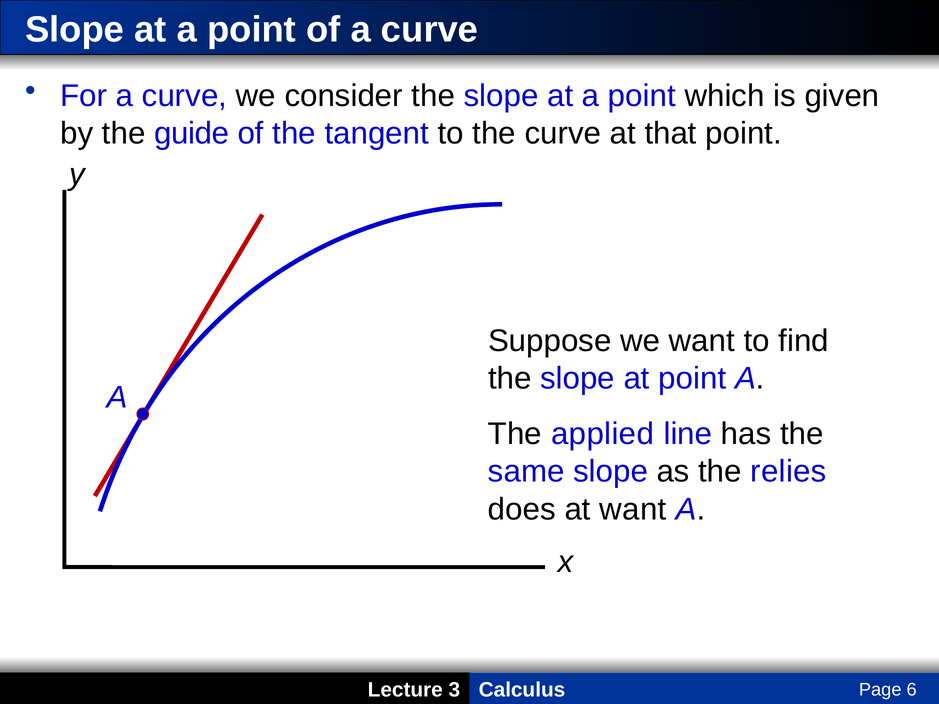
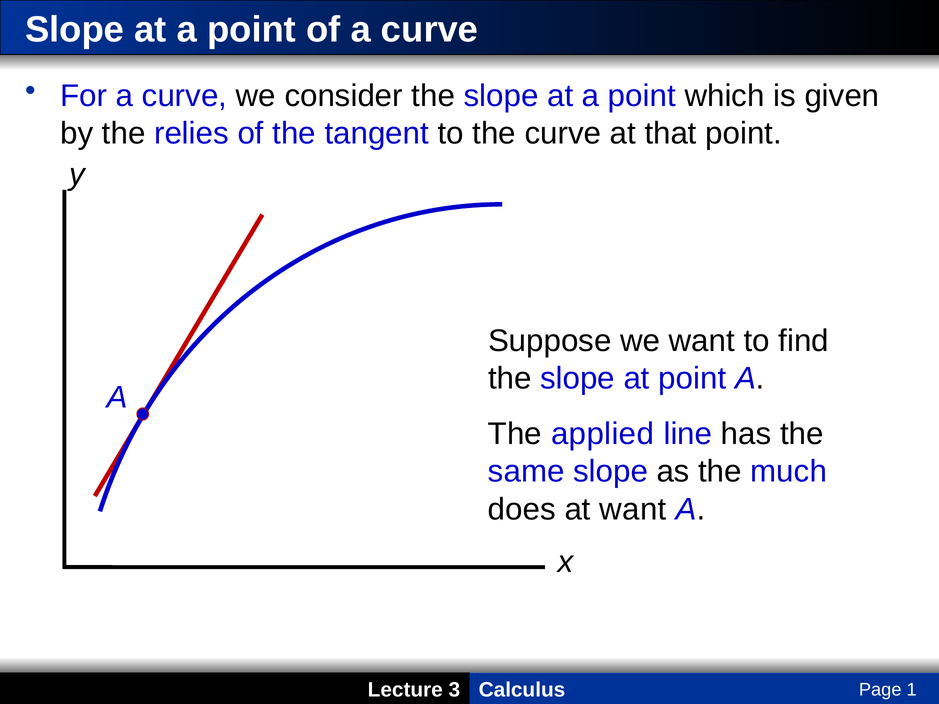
guide: guide -> relies (192, 134)
relies: relies -> much (789, 472)
6: 6 -> 1 (912, 690)
